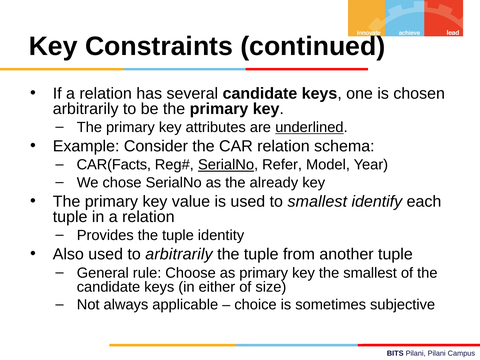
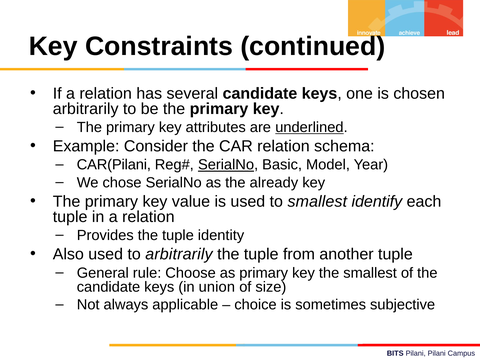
CAR(Facts: CAR(Facts -> CAR(Pilani (114, 165)
Refer: Refer -> Basic (282, 165)
either: either -> union (217, 287)
